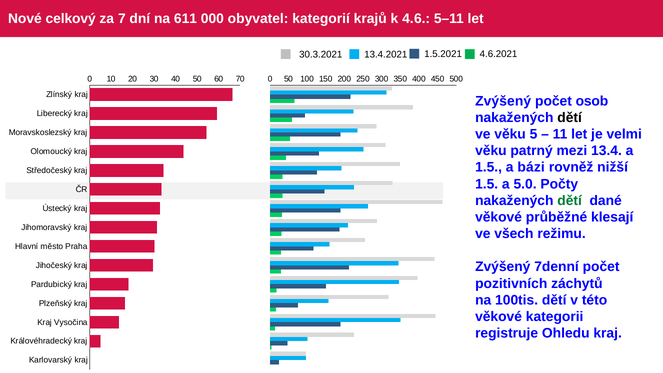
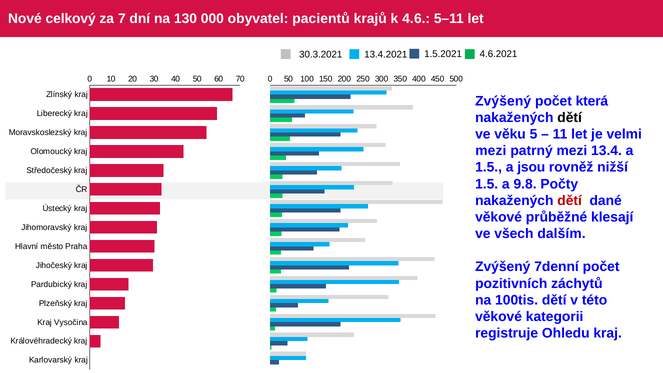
611: 611 -> 130 (185, 18)
kategorií: kategorií -> pacientů (321, 18)
osob: osob -> která (592, 101)
věku: věku -> mezi (491, 151)
bázi: bázi -> jsou (531, 167)
5.0: 5.0 -> 9.8 (525, 184)
dětí colour: green -> red (570, 201)
režimu: režimu -> dalším (562, 234)
